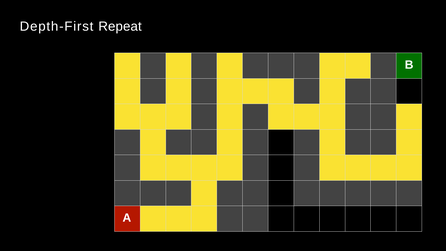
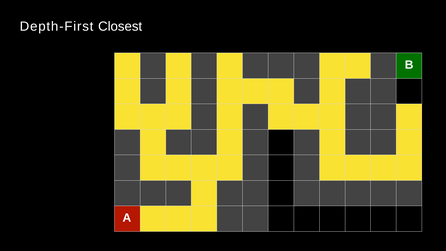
Repeat: Repeat -> Closest (120, 27)
